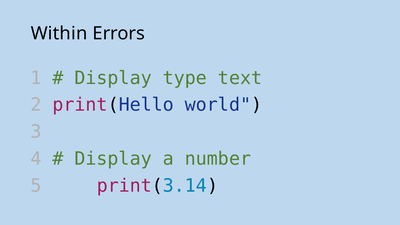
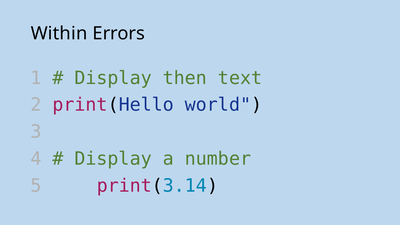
type: type -> then (185, 78)
